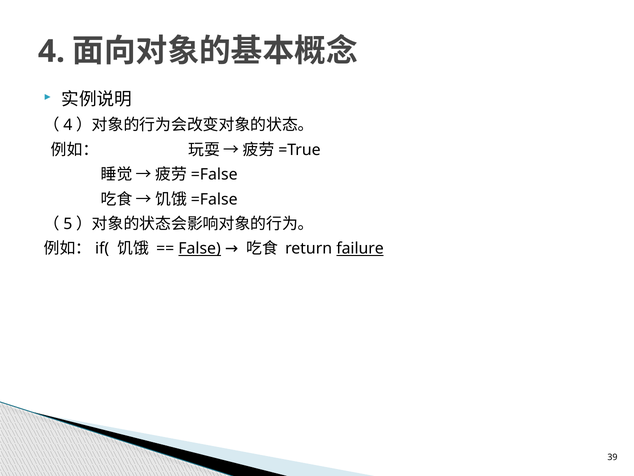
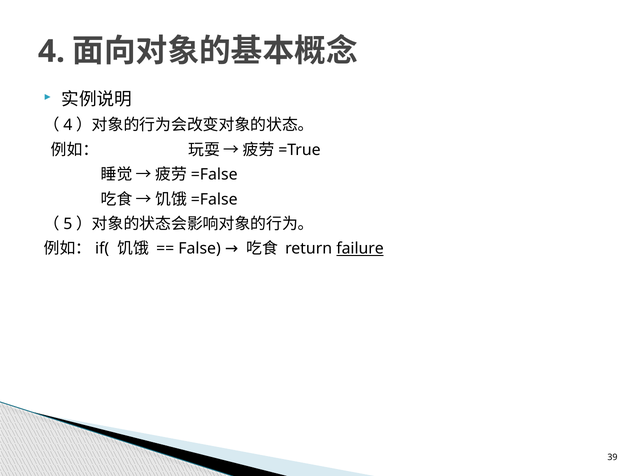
False underline: present -> none (200, 248)
